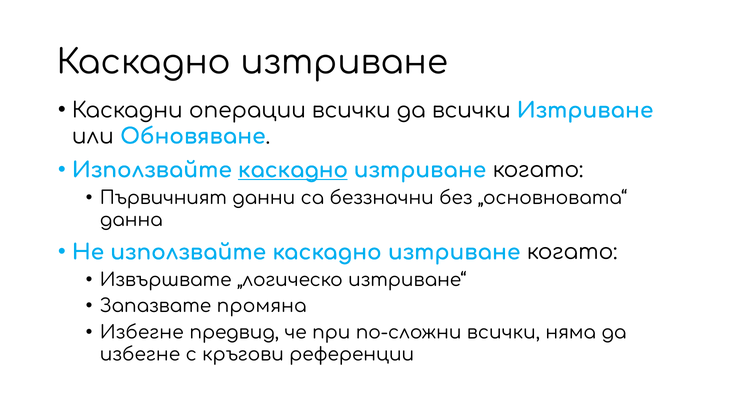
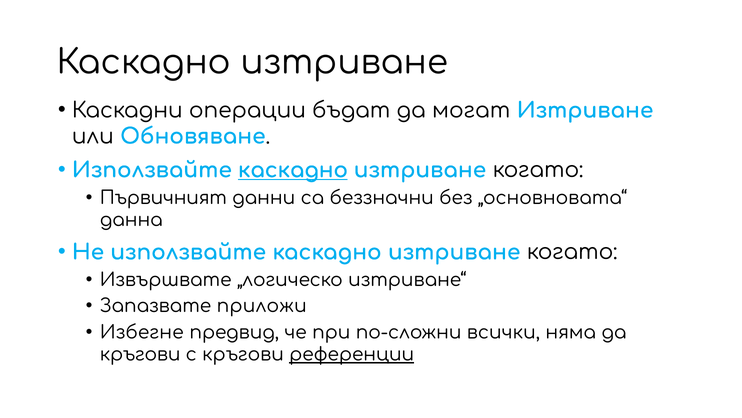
операции всички: всички -> бъдат (351, 110)
да всички: всички -> могат (471, 110)
промяна: промяна -> приложи (262, 306)
избегне: избегне -> кръгови (140, 354)
референции underline: none -> present (352, 354)
